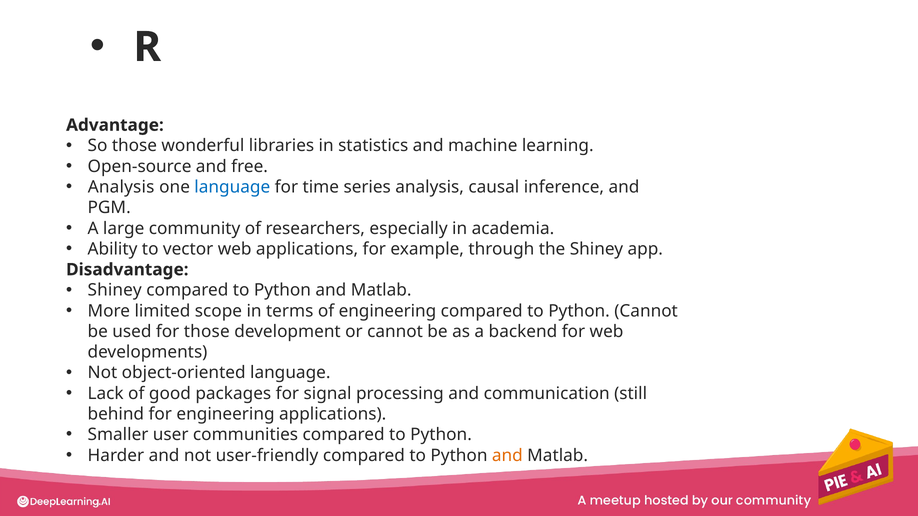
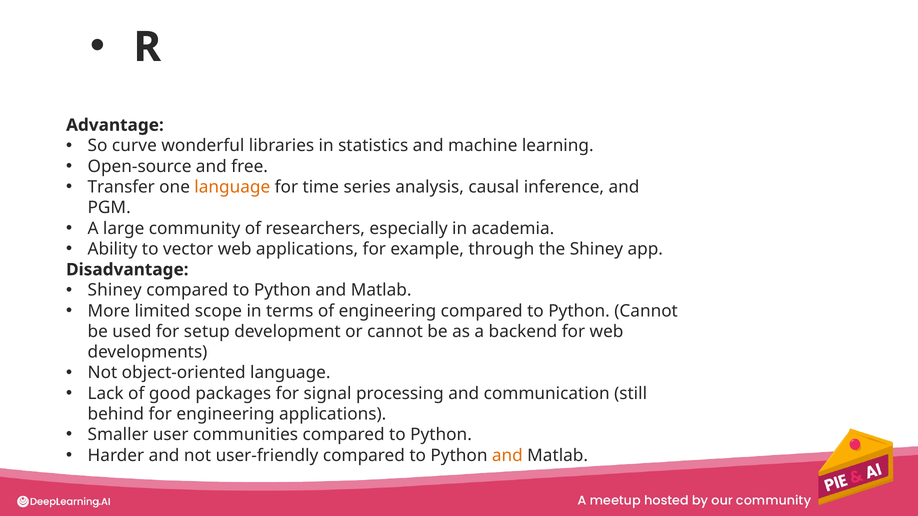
So those: those -> curve (134, 146)
Analysis: Analysis -> Transfer (121, 187)
language colour: blue -> orange (232, 187)
for those: those -> setup (207, 332)
